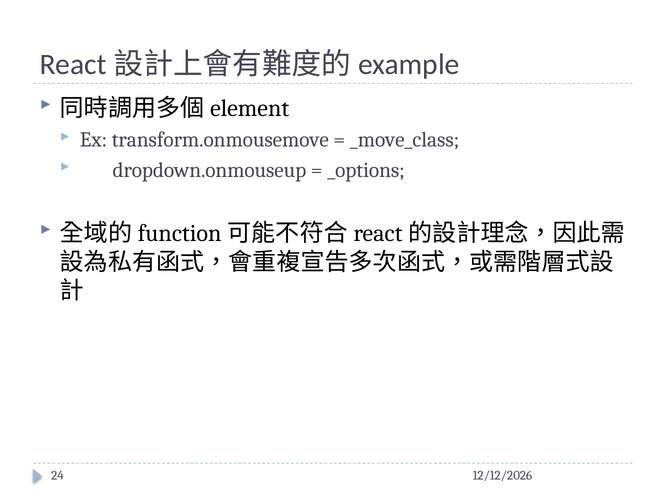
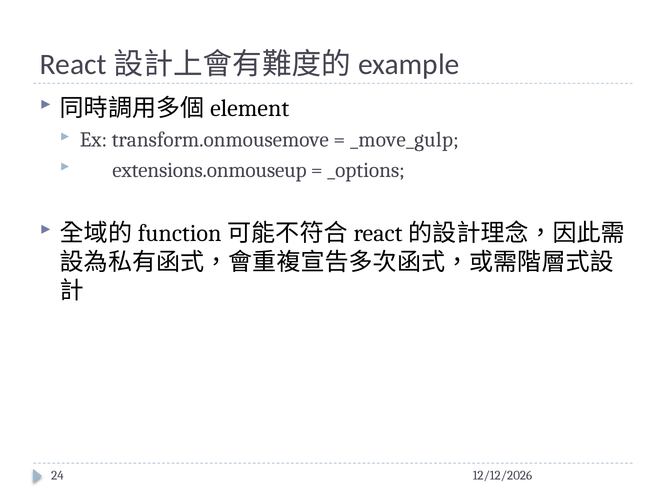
_move_class: _move_class -> _move_gulp (405, 140)
dropdown.onmouseup: dropdown.onmouseup -> extensions.onmouseup (209, 170)
